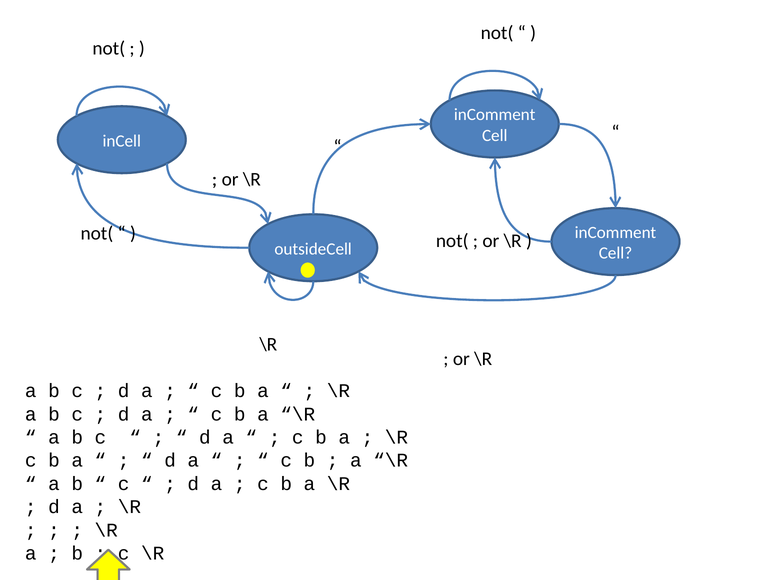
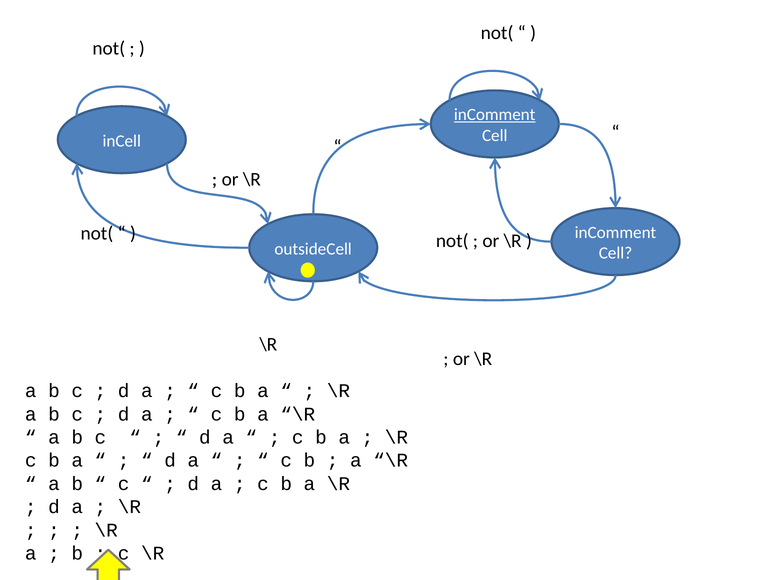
inComment underline: none -> present (495, 115)
